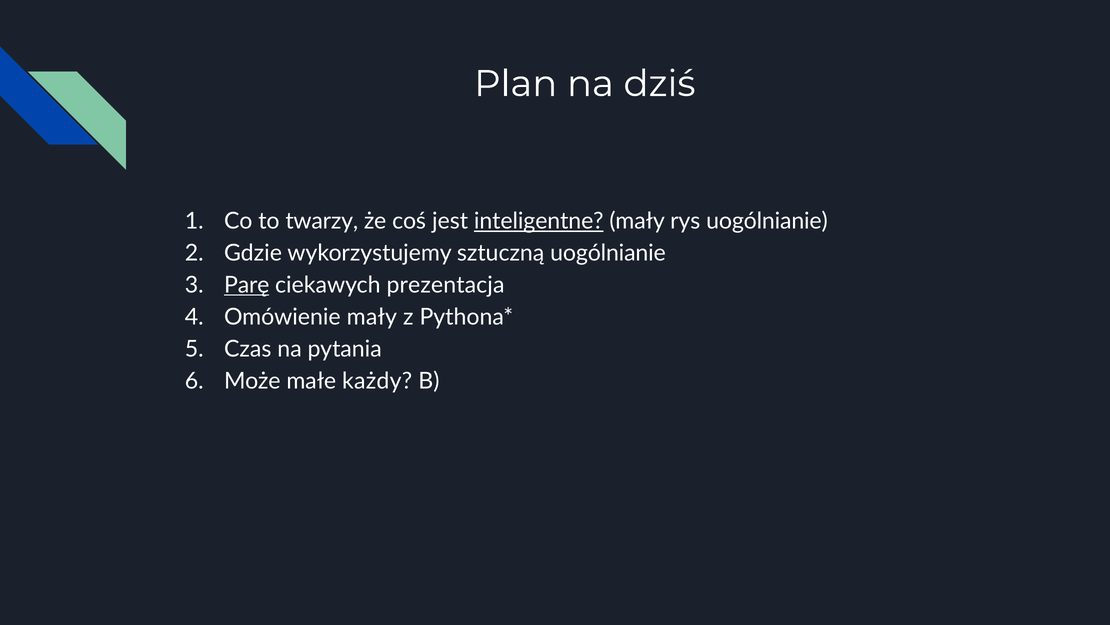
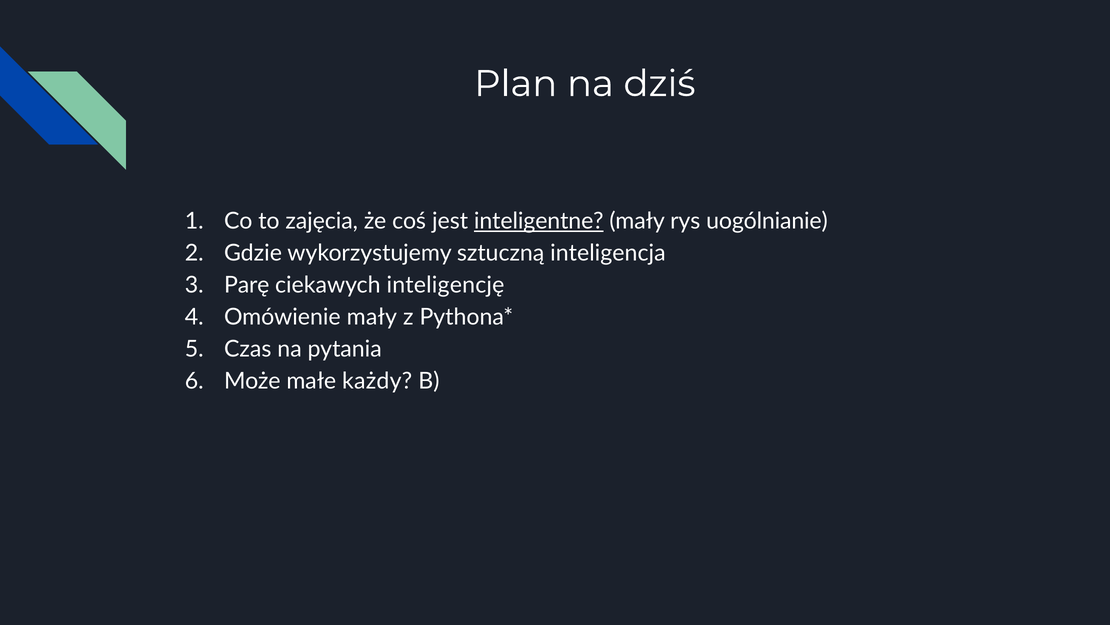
twarzy: twarzy -> zajęcia (322, 221)
sztuczną uogólnianie: uogólnianie -> inteligencja (608, 253)
Parę underline: present -> none (247, 285)
prezentacja: prezentacja -> inteligencję (445, 285)
